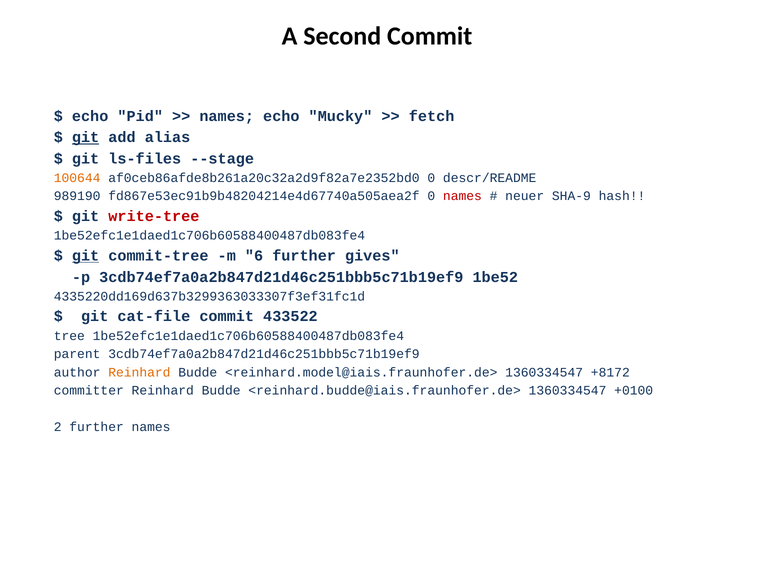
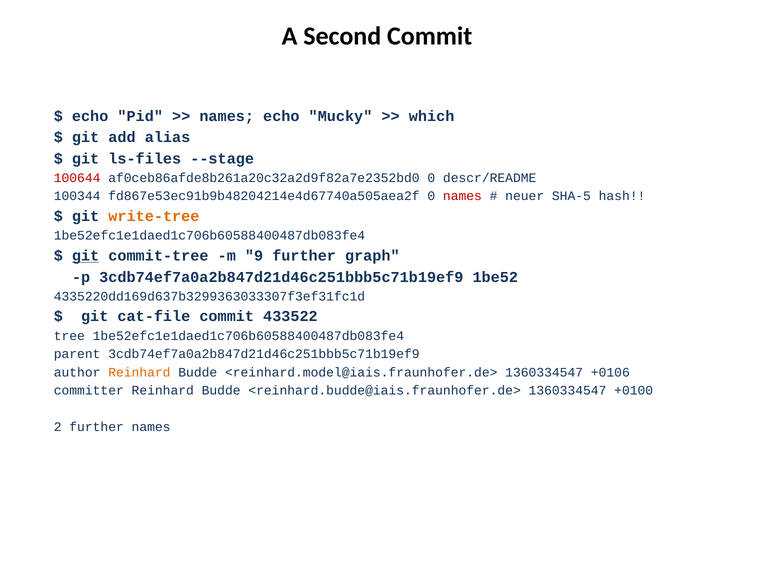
fetch: fetch -> which (432, 116)
git underline: present -> none (86, 137)
100644 colour: orange -> red (77, 178)
989190: 989190 -> 100344 (77, 196)
SHA-9: SHA-9 -> SHA-5 (571, 196)
write-tree colour: red -> orange (154, 216)
6: 6 -> 9 (254, 255)
gives: gives -> graph (372, 255)
+8172: +8172 -> +0106 (610, 372)
